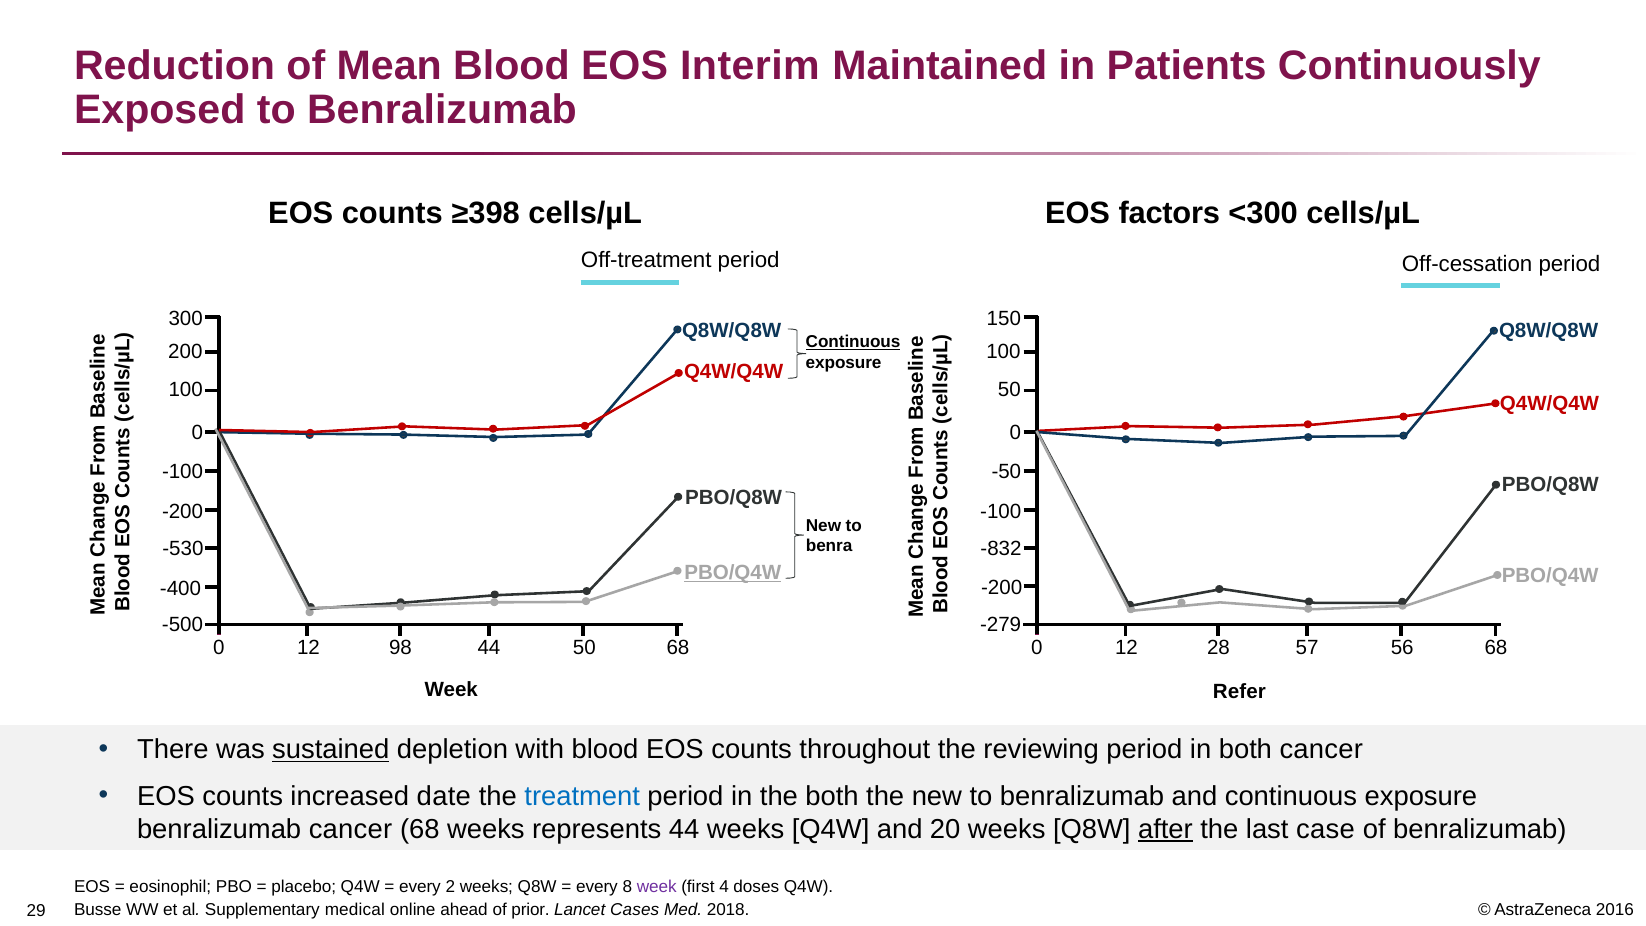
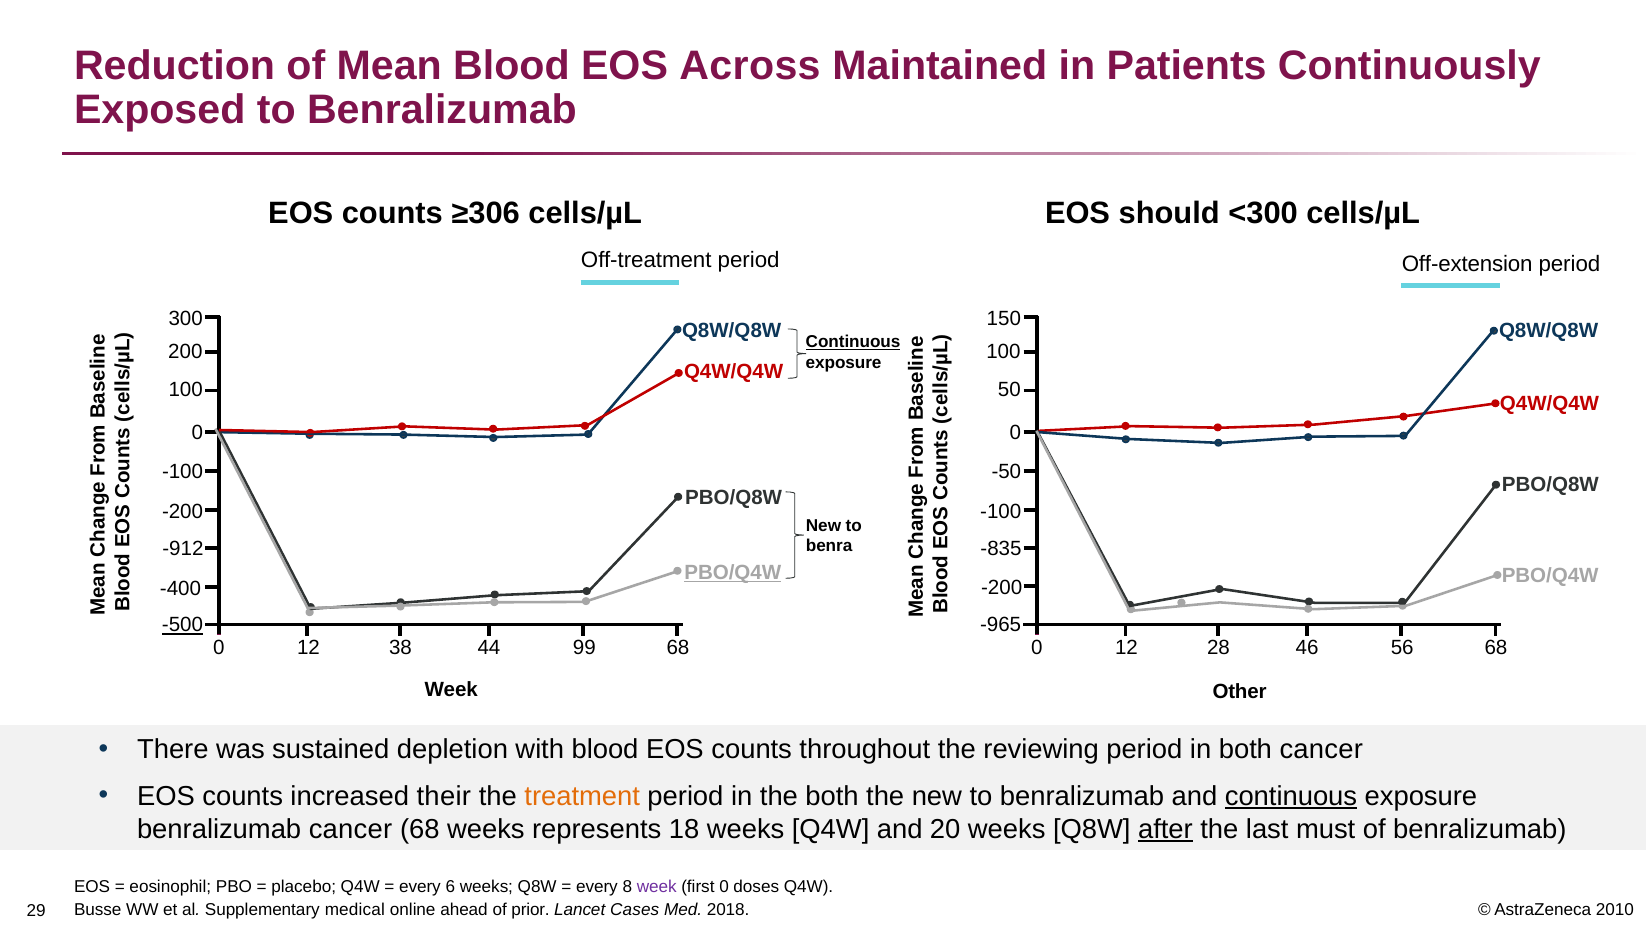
Interim: Interim -> Across (750, 66)
≥398: ≥398 -> ≥306 (486, 214)
factors: factors -> should (1169, 214)
Off-cessation: Off-cessation -> Off-extension (1467, 264)
-530: -530 -> -912 (183, 548)
-832: -832 -> -835 (1001, 548)
-500 underline: none -> present (183, 625)
-279: -279 -> -965 (1001, 625)
98: 98 -> 38 (400, 647)
44 50: 50 -> 99 (584, 647)
57: 57 -> 46 (1307, 647)
Refer: Refer -> Other (1240, 691)
sustained underline: present -> none (331, 750)
date: date -> their (444, 796)
treatment colour: blue -> orange (582, 796)
continuous underline: none -> present (1291, 796)
represents 44: 44 -> 18 (684, 829)
case: case -> must (1326, 829)
2: 2 -> 6 (450, 886)
first 4: 4 -> 0 (724, 886)
2016: 2016 -> 2010 (1615, 910)
